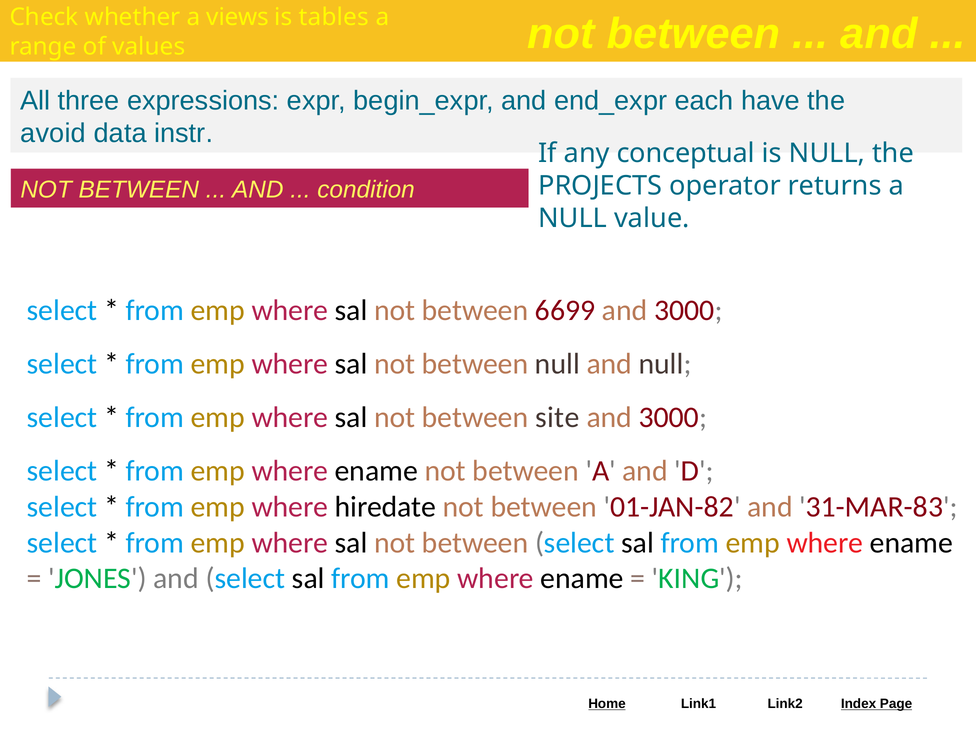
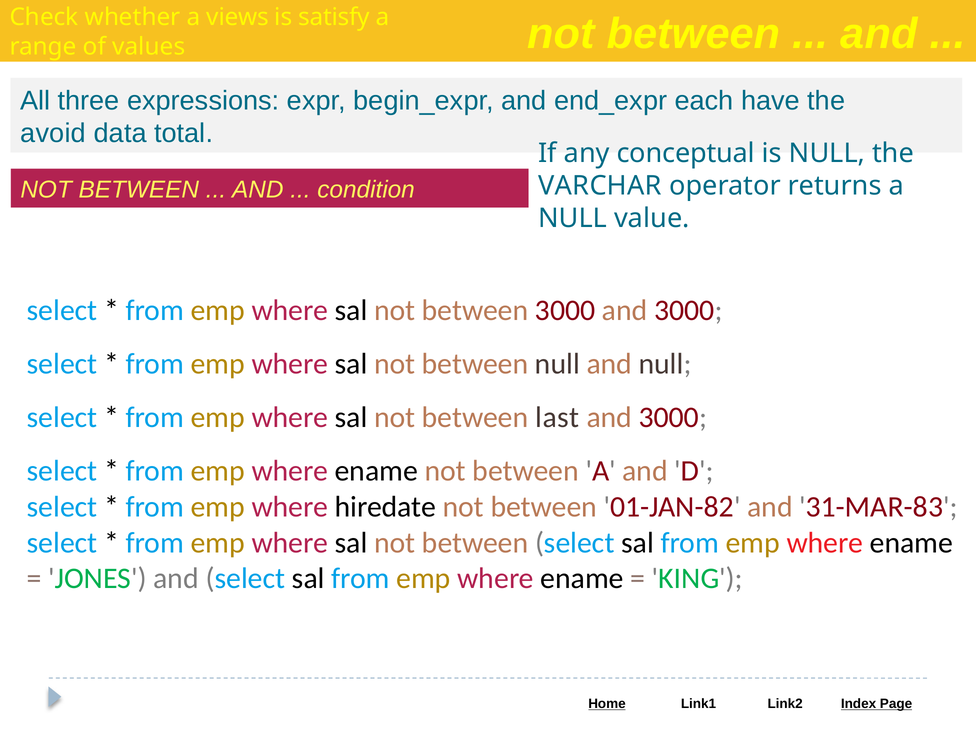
tables: tables -> satisfy (334, 17)
instr: instr -> total (184, 133)
PROJECTS: PROJECTS -> VARCHAR (600, 186)
between 6699: 6699 -> 3000 (565, 310)
site: site -> last (557, 417)
